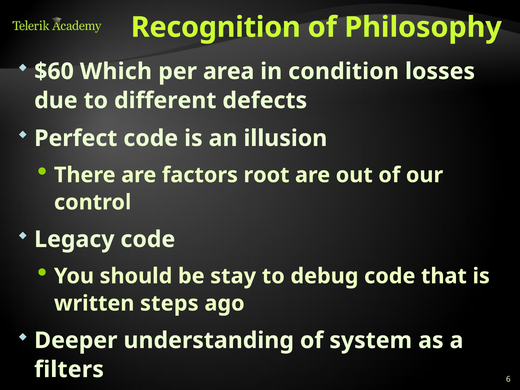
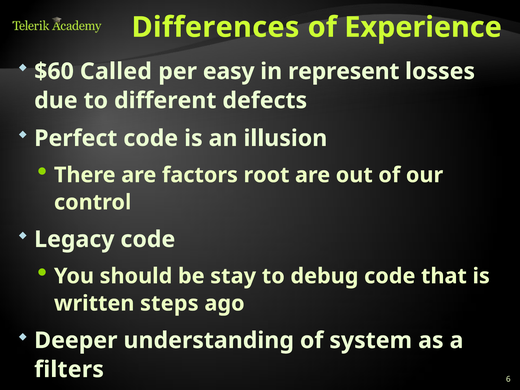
Recognition: Recognition -> Differences (215, 27)
Philosophy: Philosophy -> Experience (423, 27)
Which: Which -> Called (116, 71)
area: area -> easy (229, 71)
condition: condition -> represent (344, 71)
